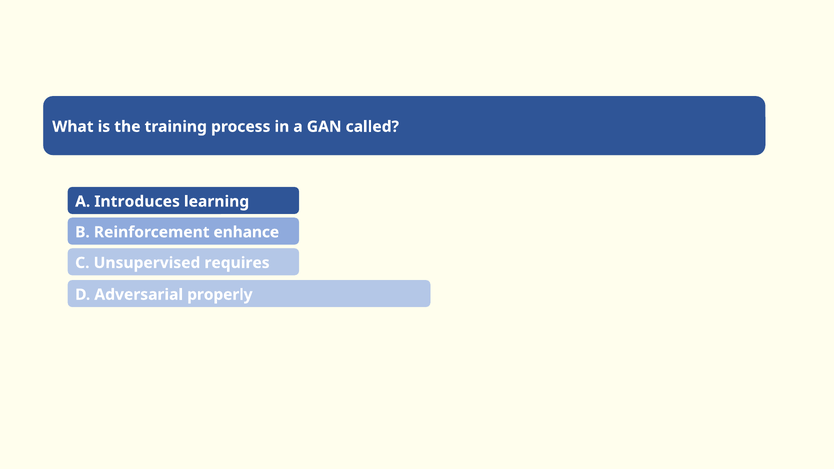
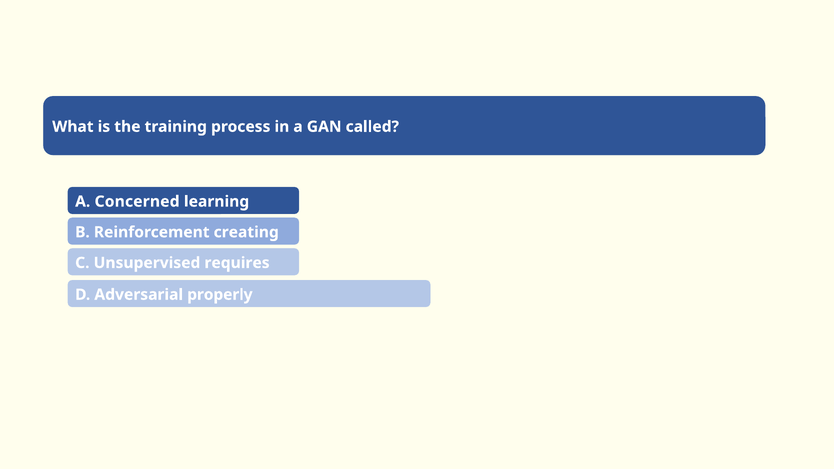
Introduces: Introduces -> Concerned (137, 202)
enhance: enhance -> creating (246, 232)
